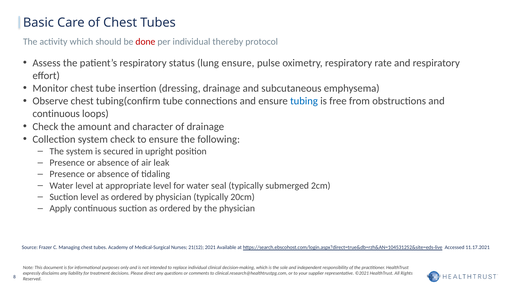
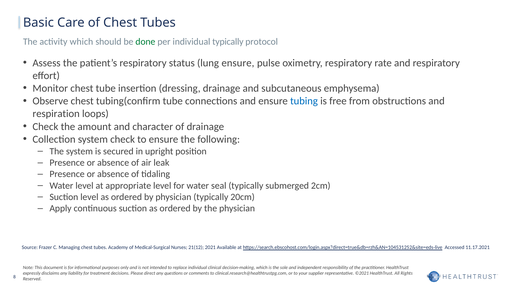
done colour: red -> green (145, 42)
individual thereby: thereby -> typically (228, 42)
continuous: continuous -> respiration (56, 114)
